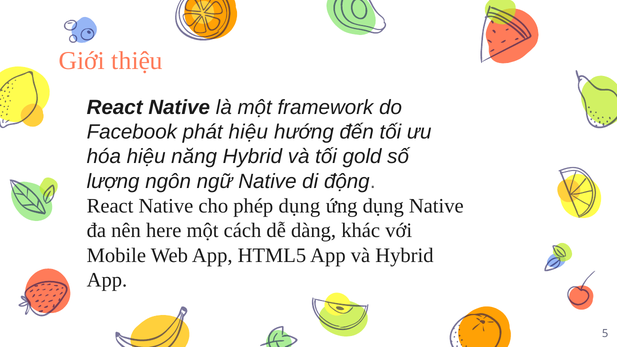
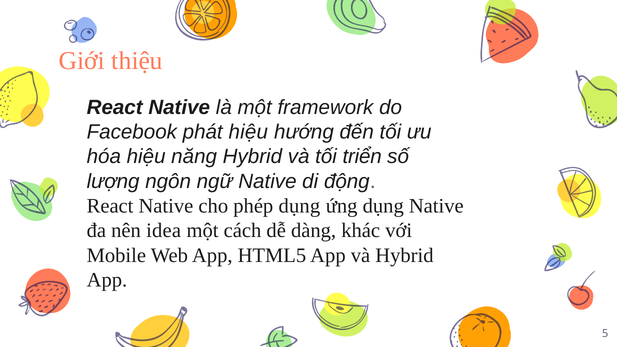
gold: gold -> triển (362, 157)
here: here -> idea (164, 231)
